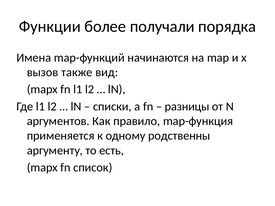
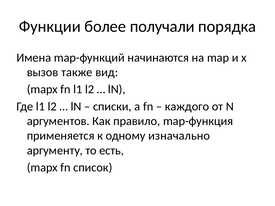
разницы: разницы -> каждого (187, 107)
родственны: родственны -> изначально (179, 136)
